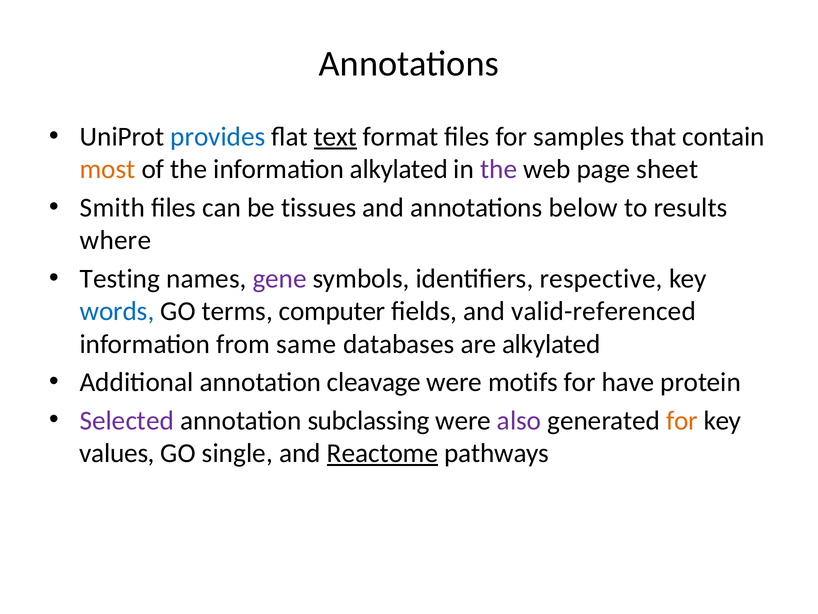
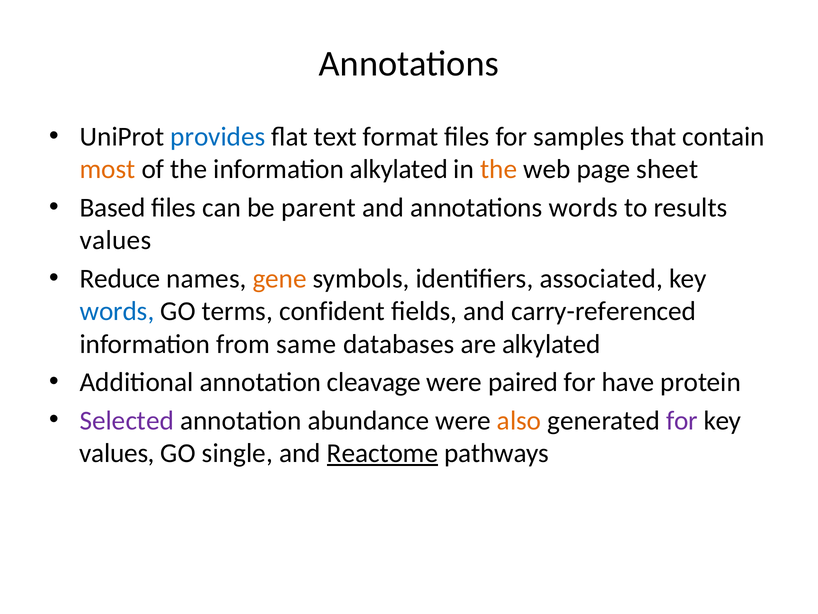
text underline: present -> none (335, 137)
the colour: purple -> orange (499, 169)
Smith: Smith -> Based (113, 208)
tissues: tissues -> parent (319, 208)
annotations below: below -> words (583, 208)
where: where -> values (116, 240)
Testing: Testing -> Reduce (120, 278)
gene colour: purple -> orange (280, 278)
respective: respective -> associated (601, 278)
computer: computer -> confident (332, 311)
valid-referenced: valid-referenced -> carry-referenced (604, 311)
motifs: motifs -> paired (523, 382)
subclassing: subclassing -> abundance (369, 420)
also colour: purple -> orange (519, 420)
for colour: orange -> purple (682, 420)
